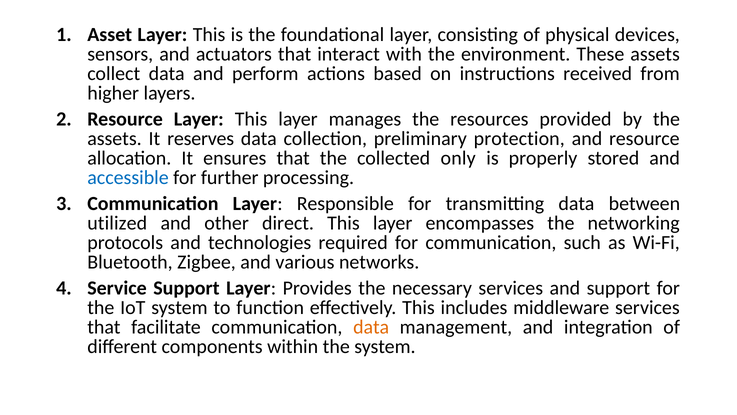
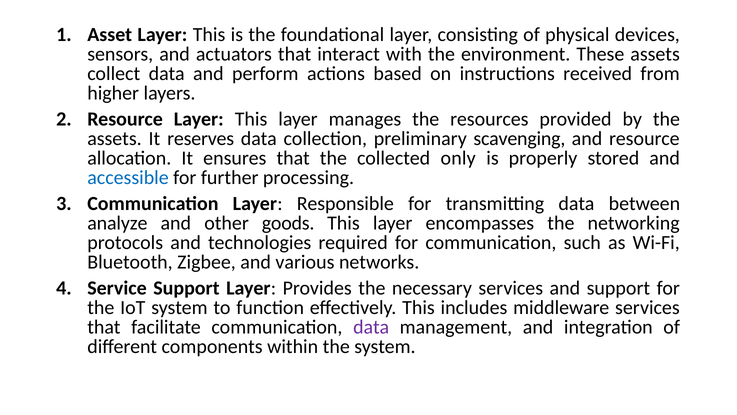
protection: protection -> scavenging (519, 139)
utilized: utilized -> analyze (117, 223)
direct: direct -> goods (288, 223)
data colour: orange -> purple (371, 327)
